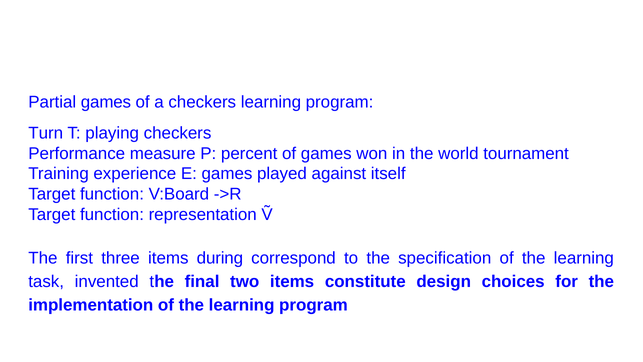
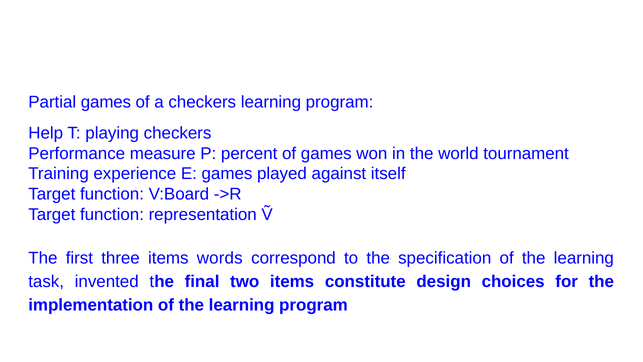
Turn: Turn -> Help (46, 133)
during: during -> words (220, 258)
